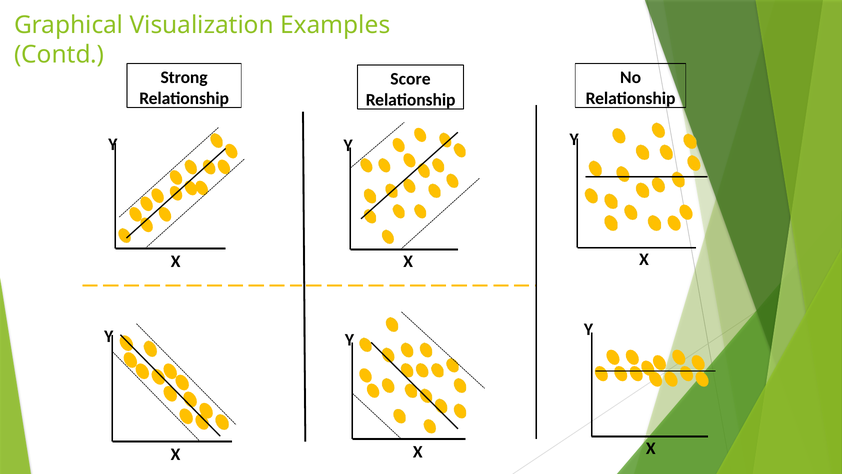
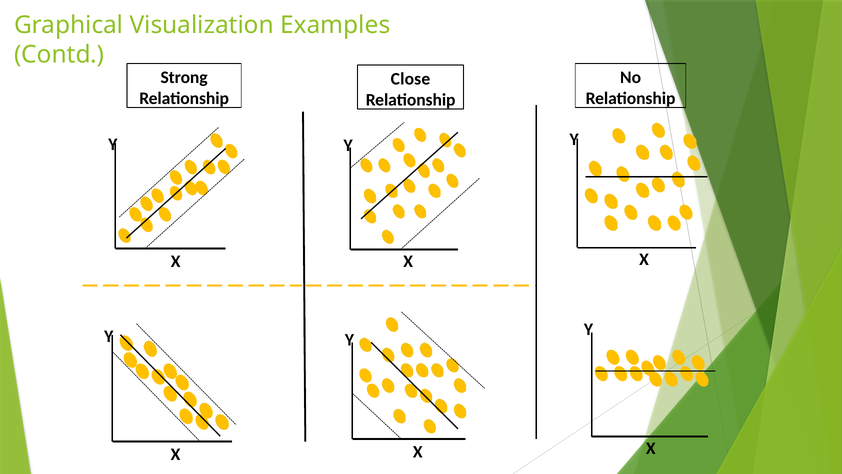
Score: Score -> Close (410, 79)
